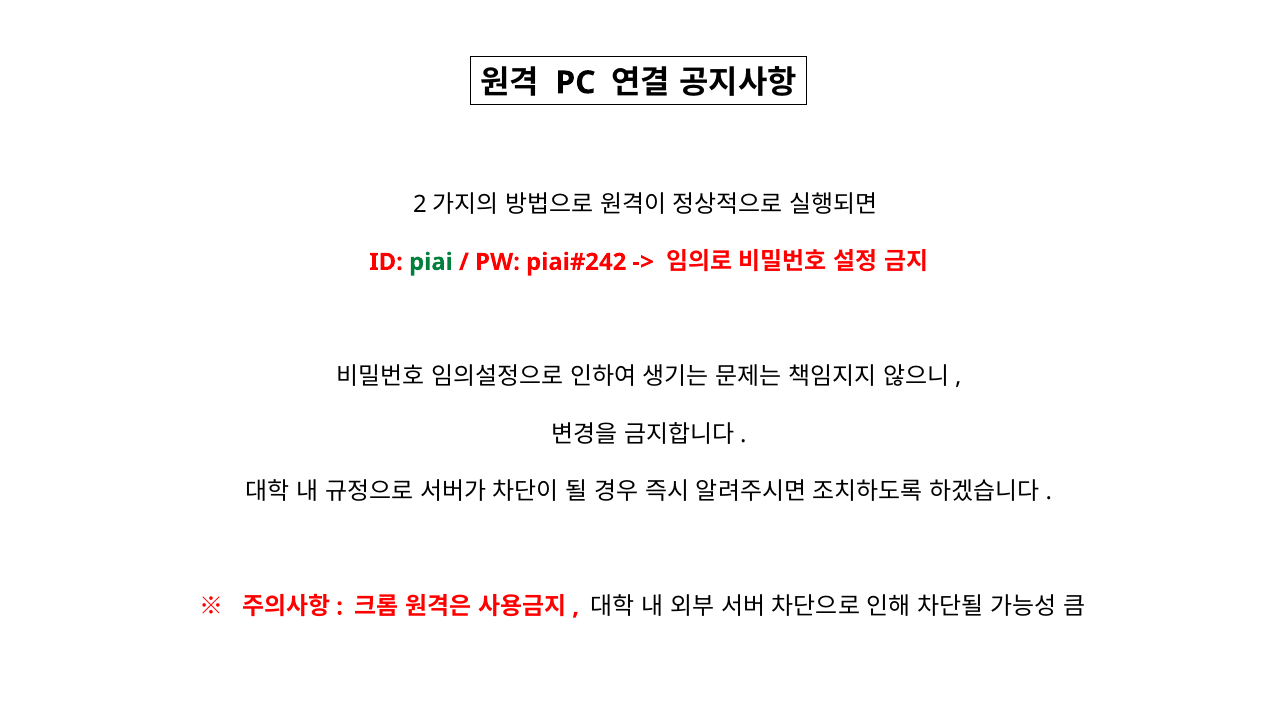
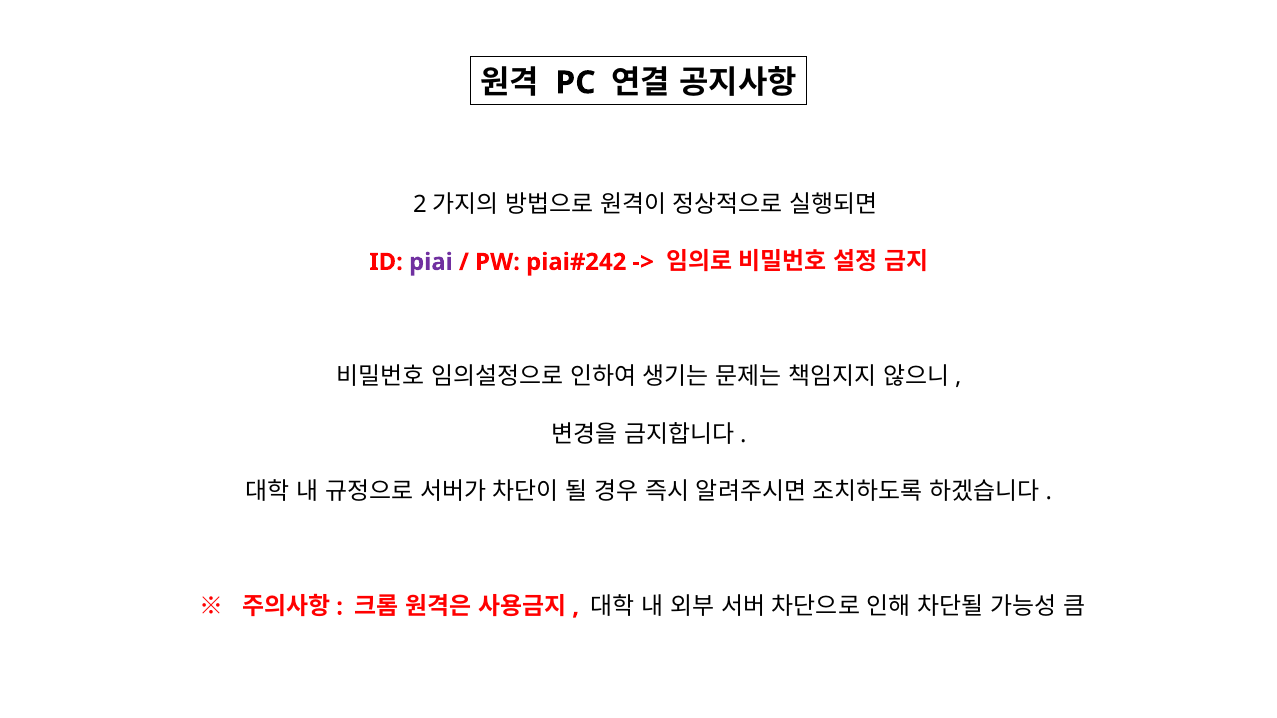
piai colour: green -> purple (431, 262)
